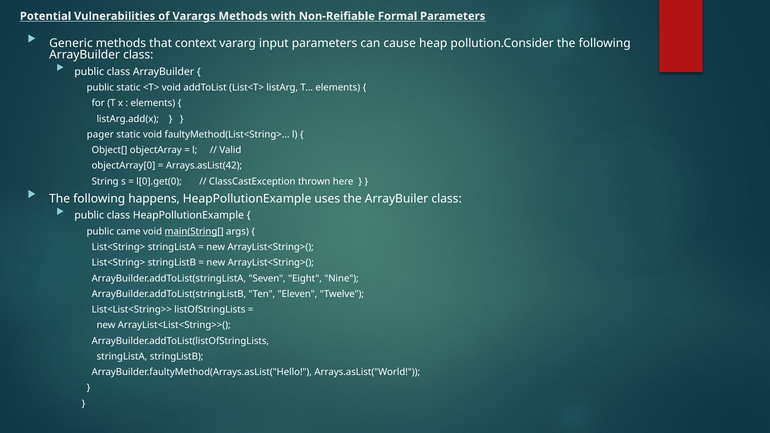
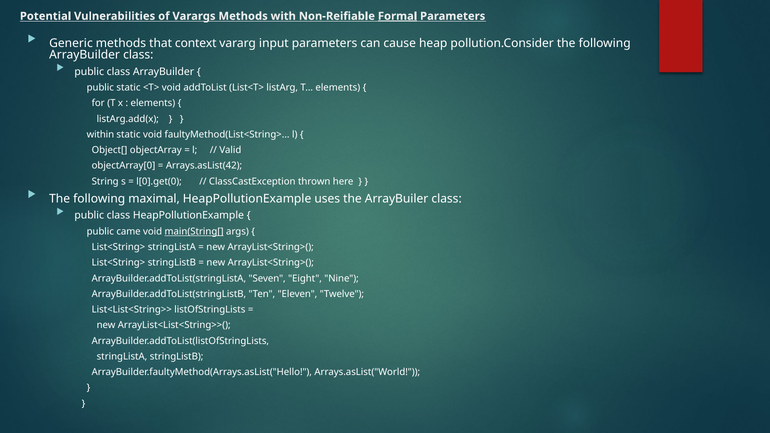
Formal underline: none -> present (398, 16)
pager: pager -> within (100, 135)
happens: happens -> maximal (154, 199)
